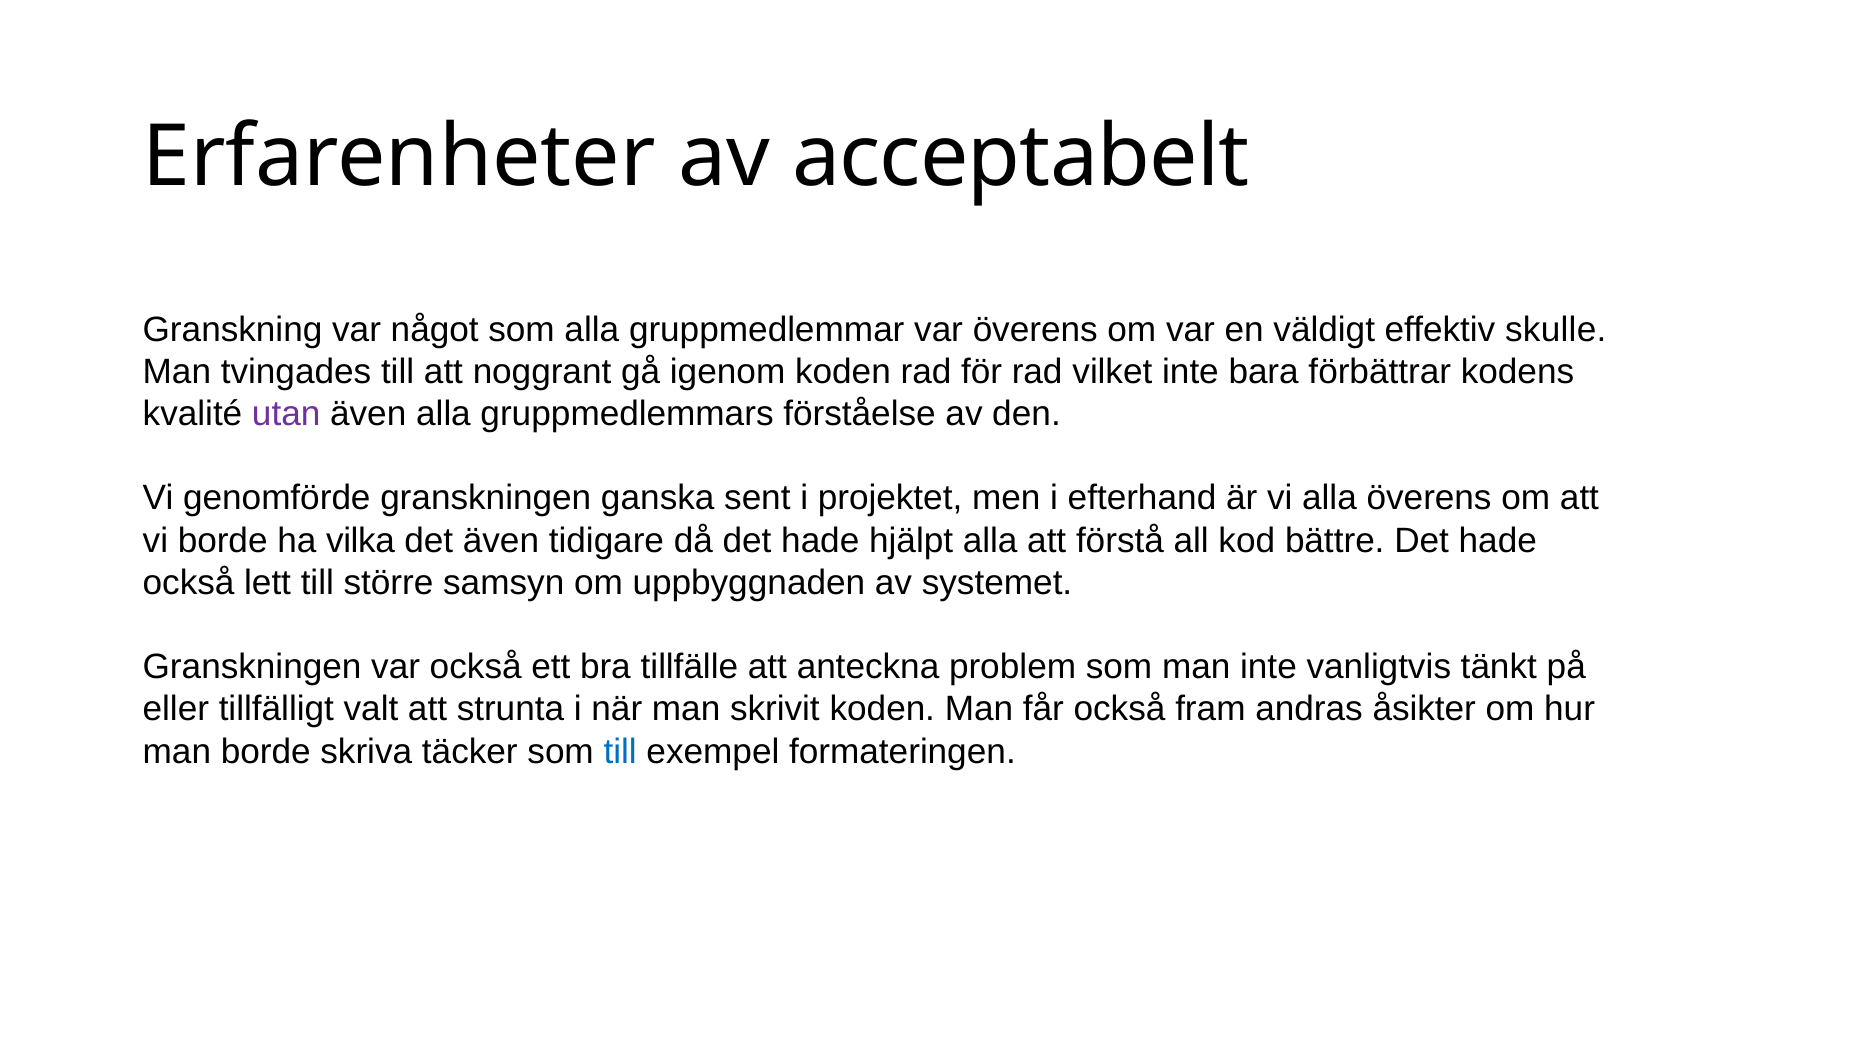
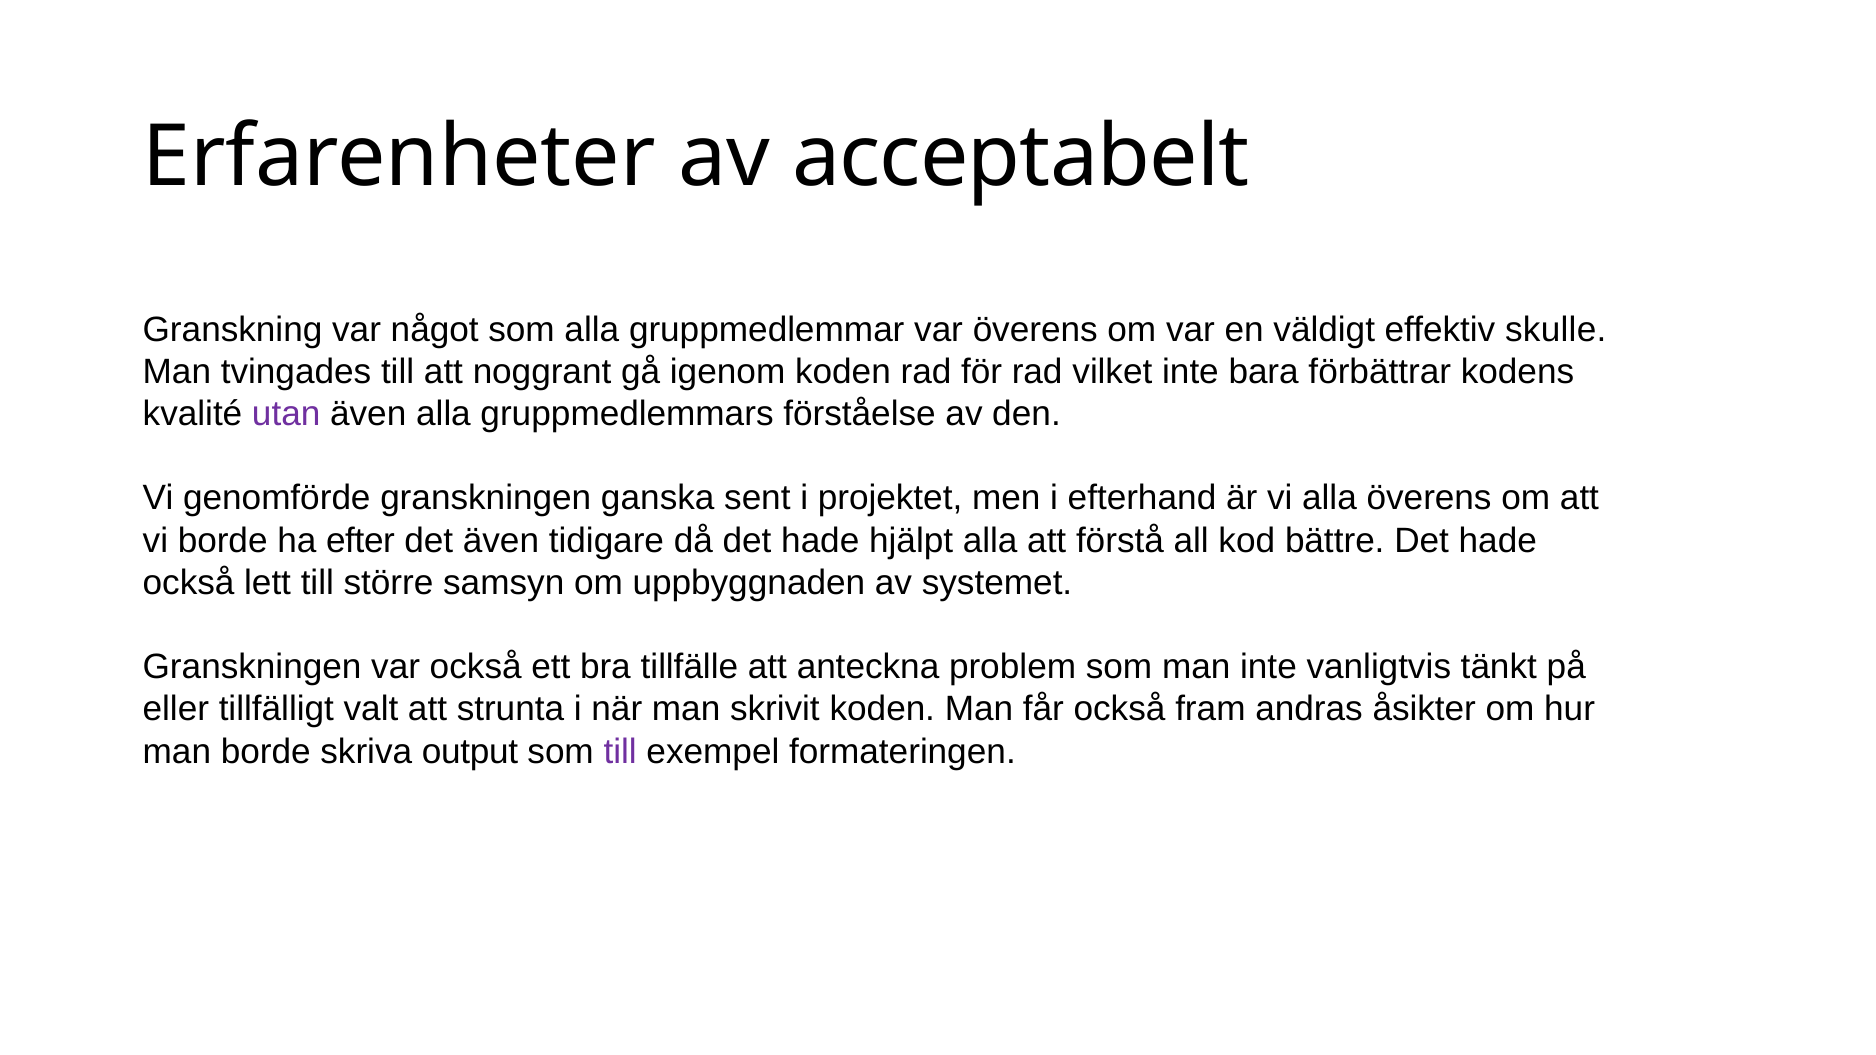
vilka: vilka -> efter (360, 541)
täcker: täcker -> output (470, 752)
till colour: blue -> purple (620, 752)
